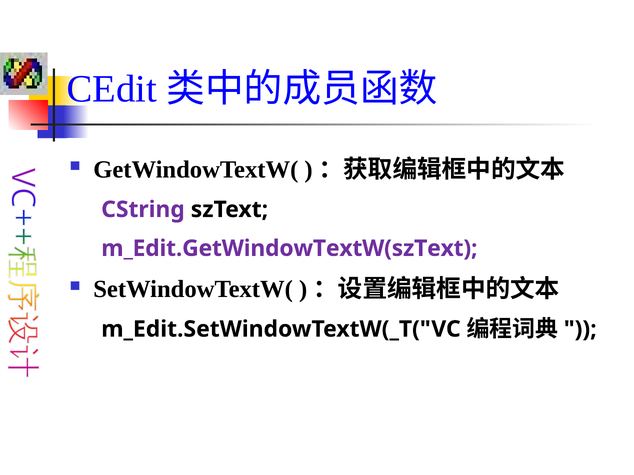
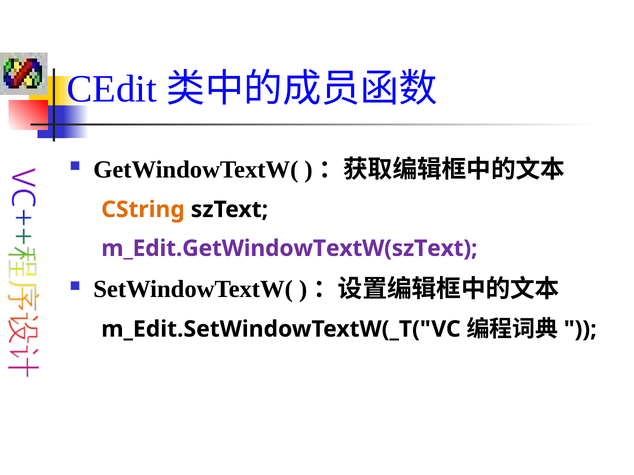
CString colour: purple -> orange (143, 210)
